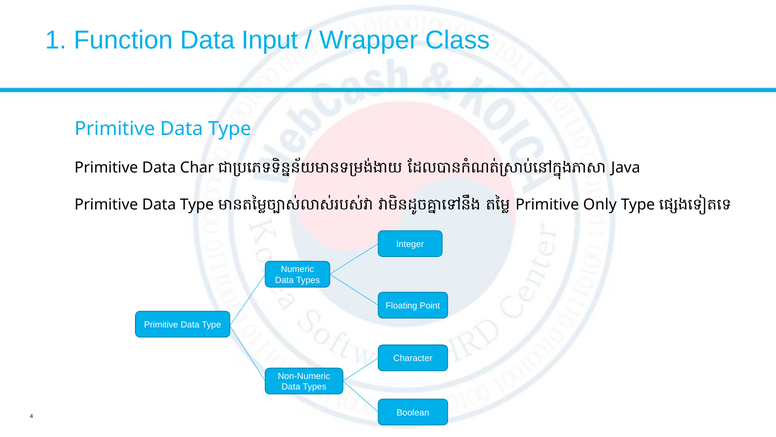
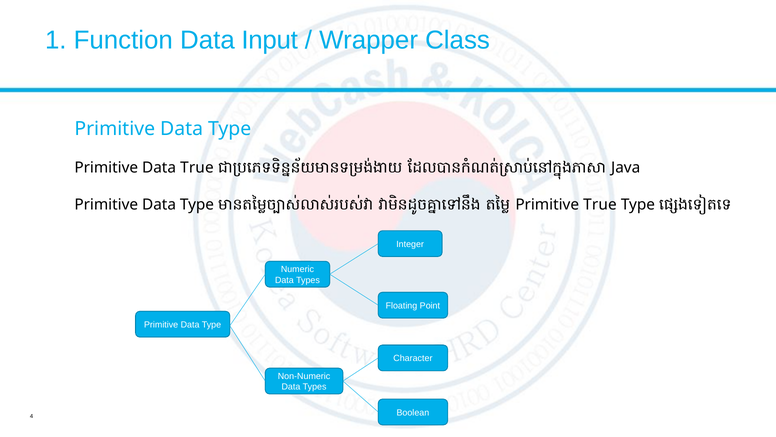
Data Char: Char -> True (197, 168)
Primitive Only: Only -> True (600, 204)
